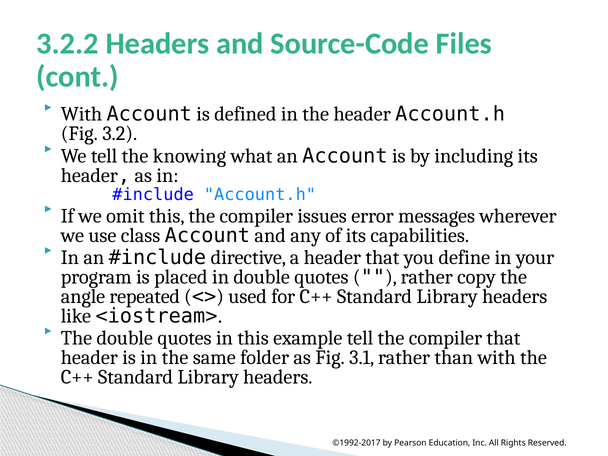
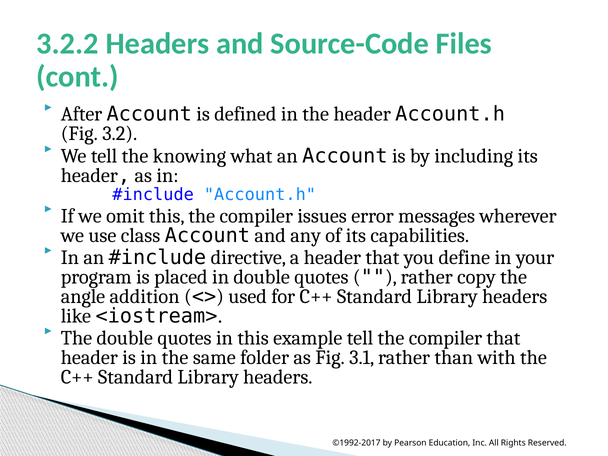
With: With -> After (82, 114)
repeated: repeated -> addition (145, 296)
